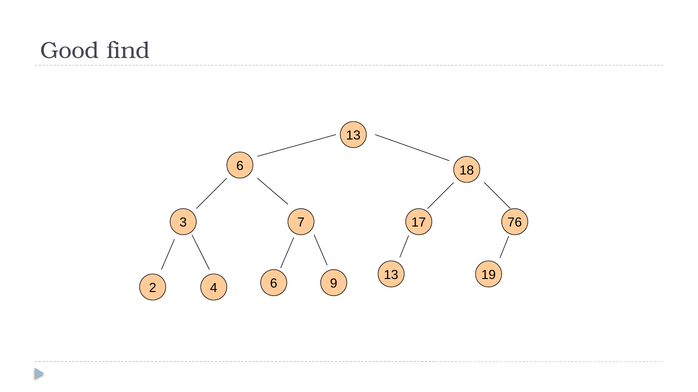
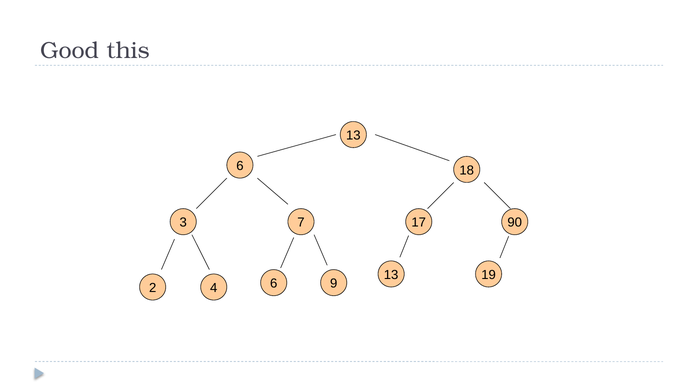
find: find -> this (128, 50)
76: 76 -> 90 (515, 223)
